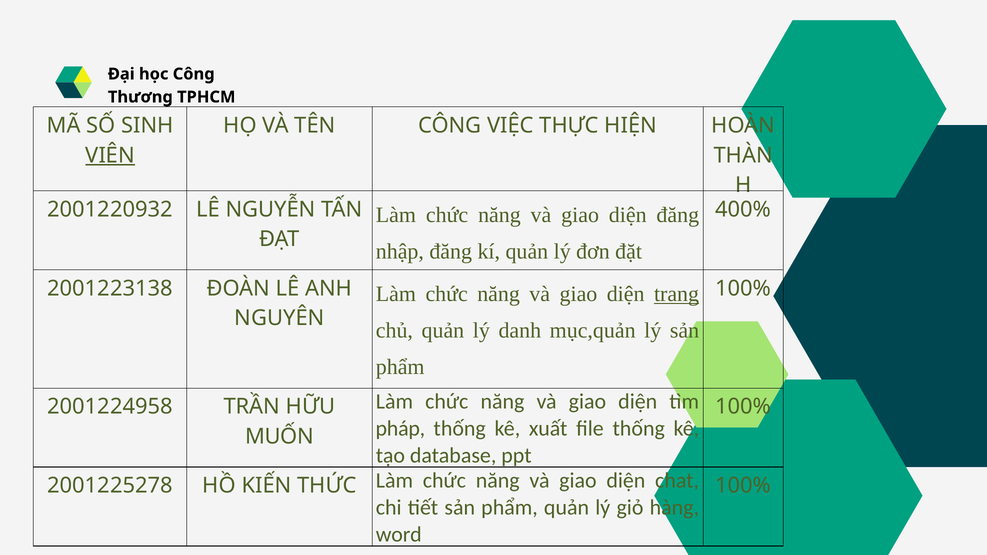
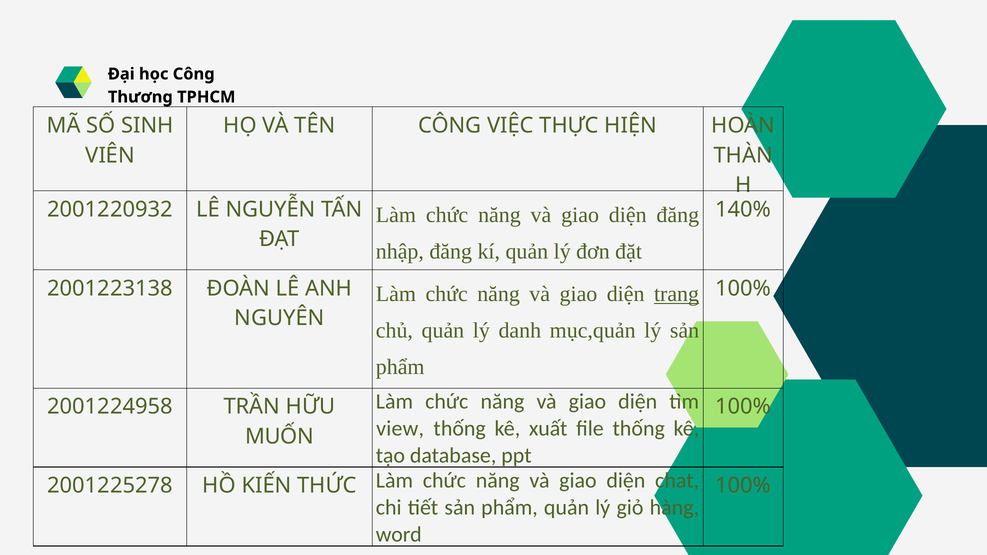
VIÊN underline: present -> none (110, 155)
400%: 400% -> 140% (743, 209)
pháp: pháp -> view (400, 429)
